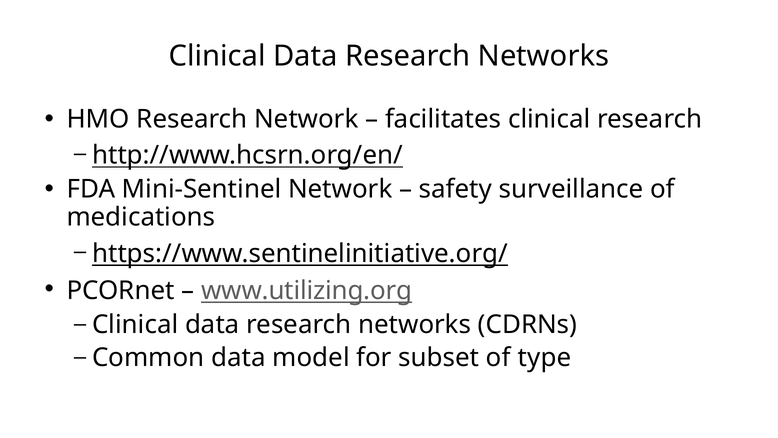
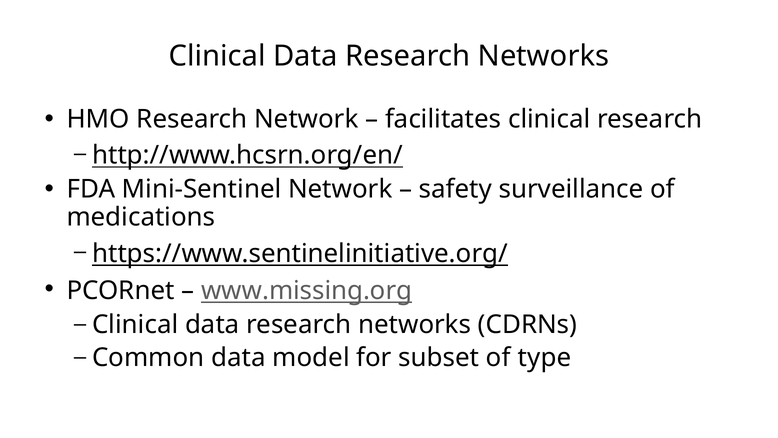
www.utilizing.org: www.utilizing.org -> www.missing.org (307, 290)
